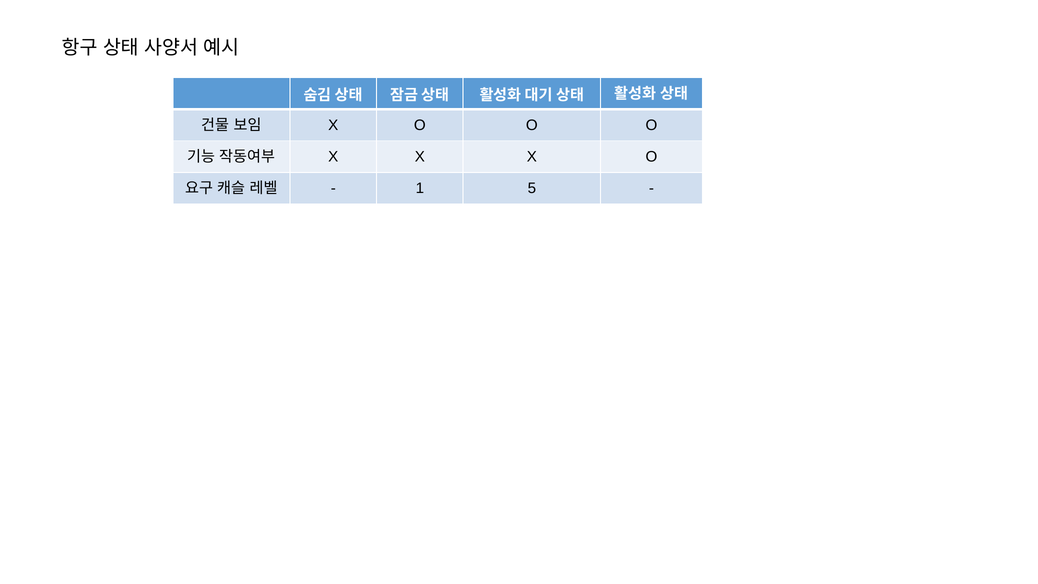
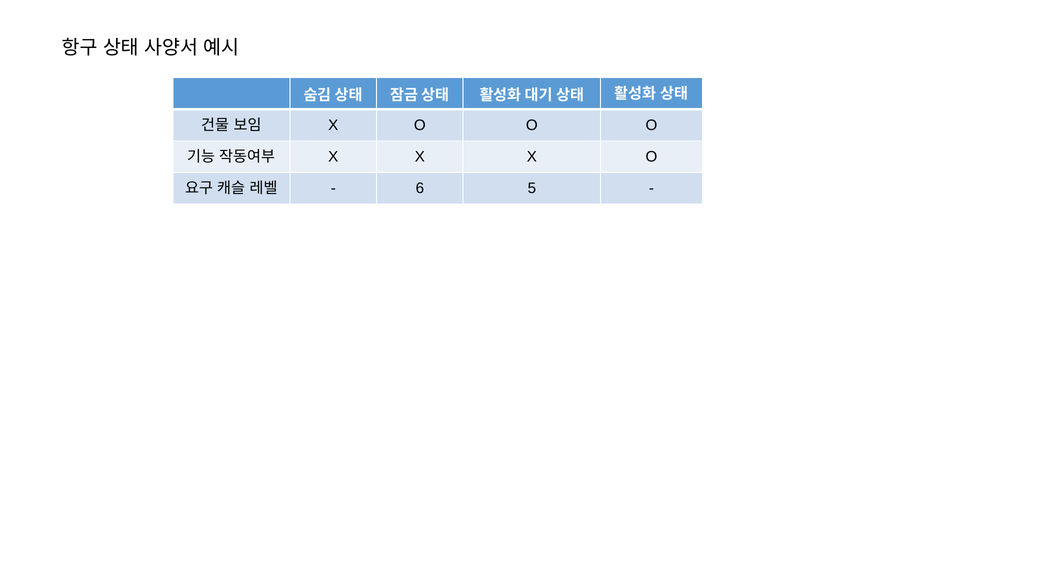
1: 1 -> 6 (420, 188)
